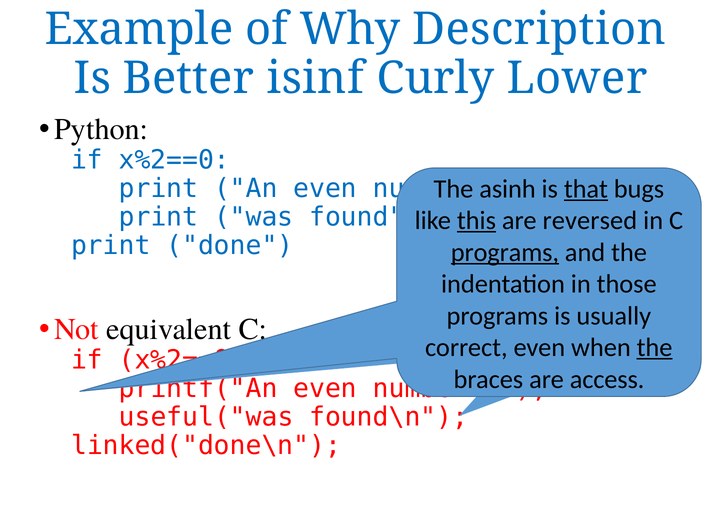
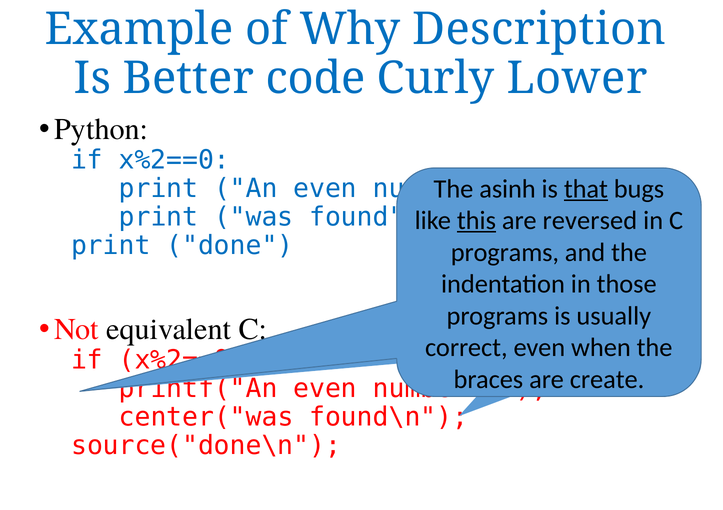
isinf: isinf -> code (315, 78)
programs underline: present -> none (505, 252)
the underline: present -> none (655, 347)
access: access -> create (607, 379)
useful("was: useful("was -> center("was (206, 417)
linked("done\n: linked("done\n -> source("done\n (206, 445)
